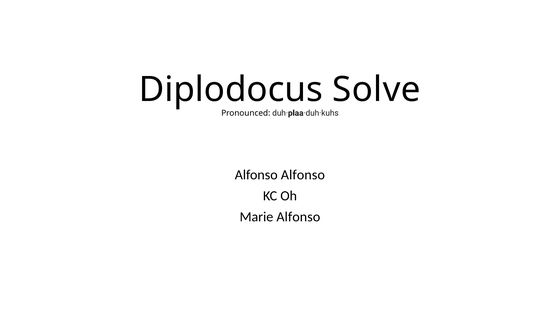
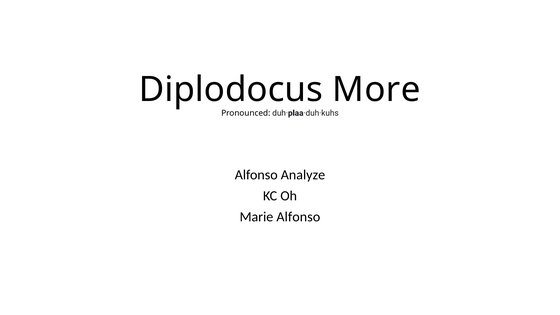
Solve: Solve -> More (376, 90)
Alfonso Alfonso: Alfonso -> Analyze (303, 175)
